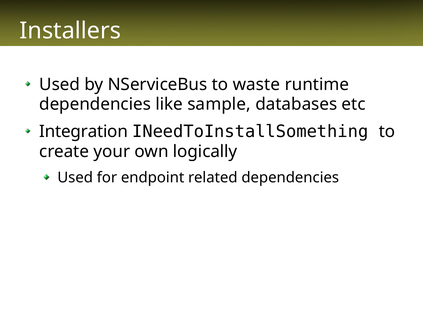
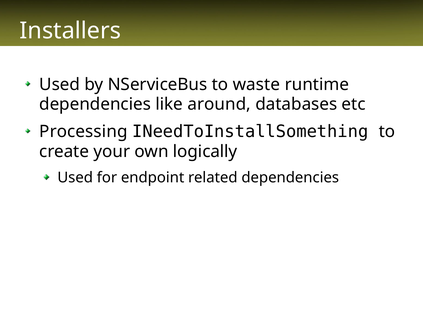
sample: sample -> around (219, 104)
Integration: Integration -> Processing (83, 132)
